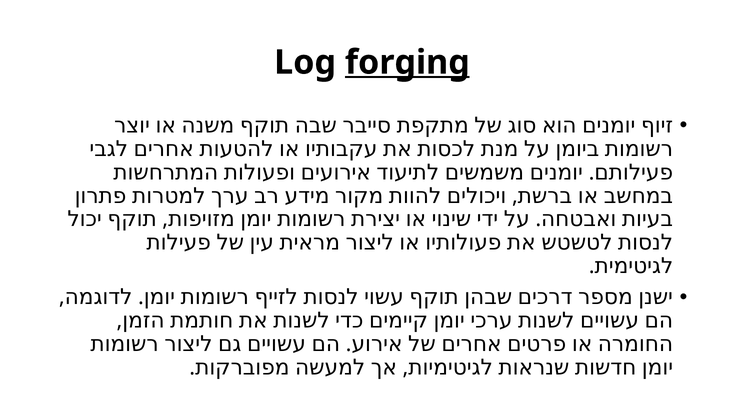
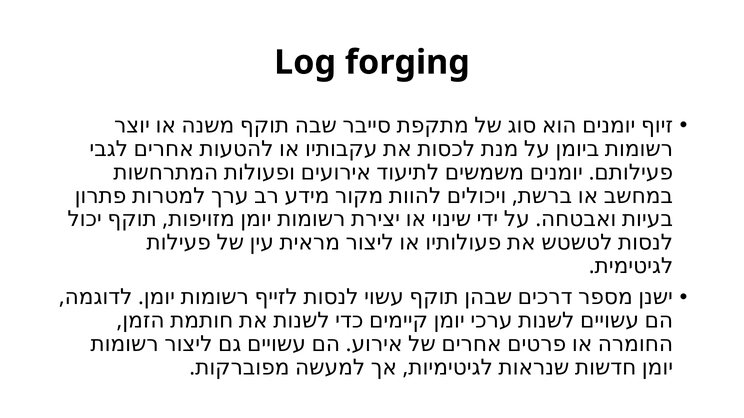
forging underline: present -> none (407, 62)
